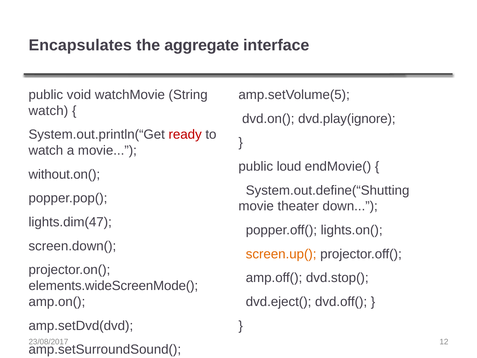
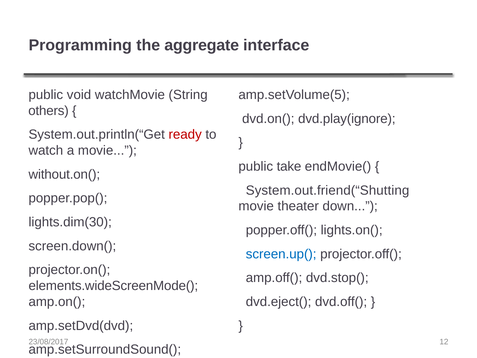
Encapsulates: Encapsulates -> Programming (80, 45)
watch: watch -> others (49, 111)
loud: loud -> take (289, 166)
System.out.define(“Shutting: System.out.define(“Shutting -> System.out.friend(“Shutting (328, 190)
lights.dim(47: lights.dim(47 -> lights.dim(30 (70, 222)
screen.up( colour: orange -> blue (281, 254)
